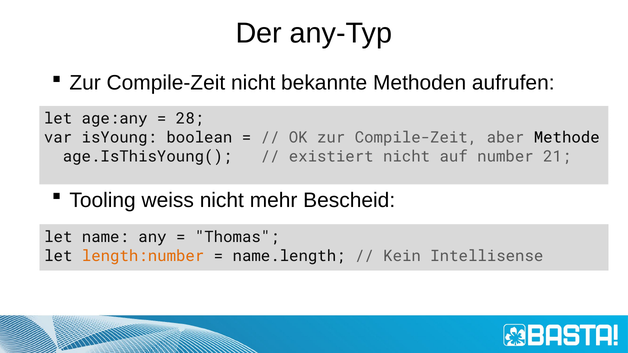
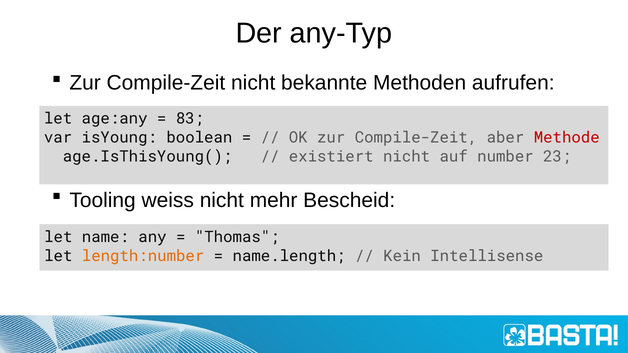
28: 28 -> 83 (190, 119)
Methode colour: black -> red (567, 138)
21: 21 -> 23 (557, 156)
